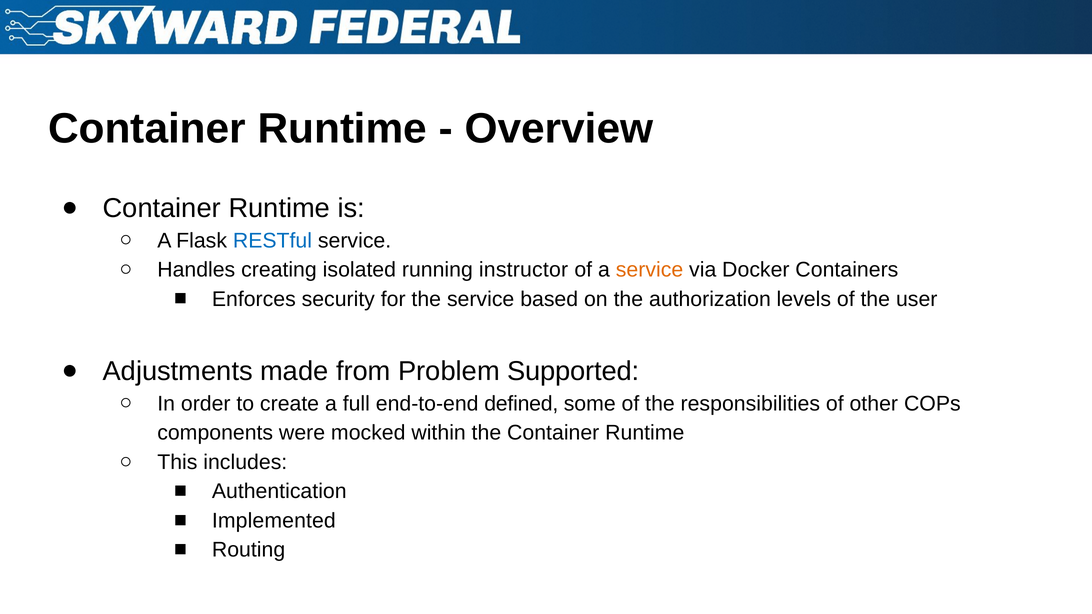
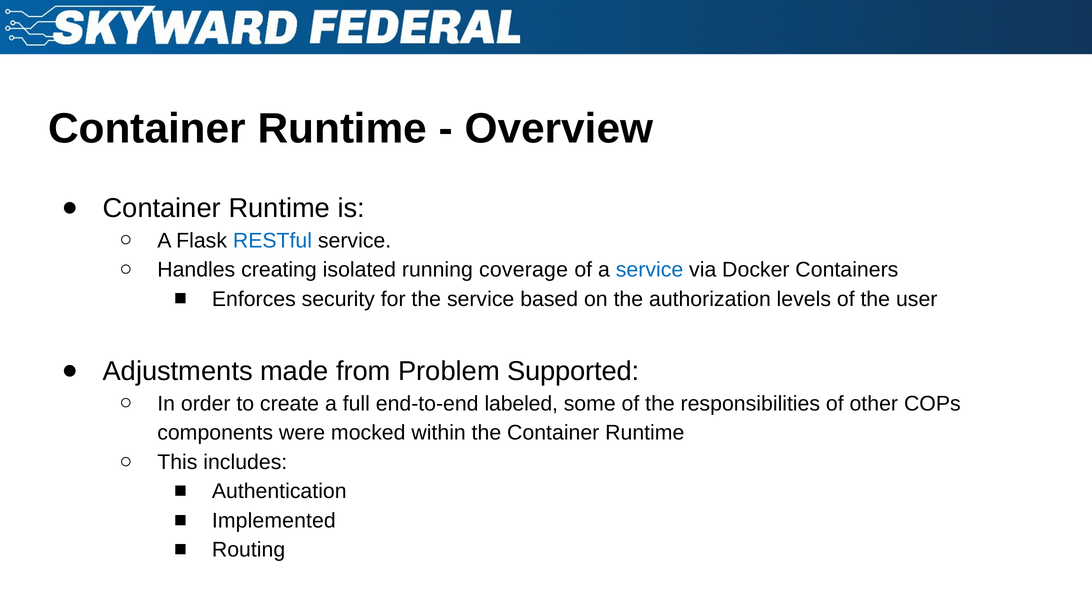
instructor: instructor -> coverage (524, 270)
service colour: orange -> blue (650, 270)
defined: defined -> labeled (521, 404)
